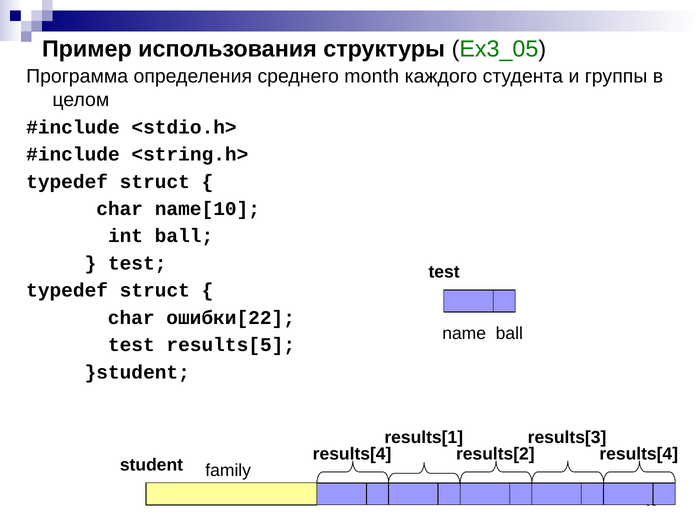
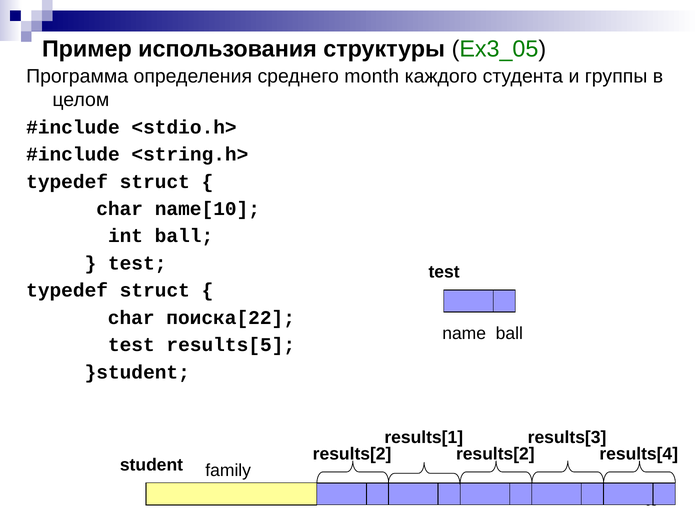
ошибки[22: ошибки[22 -> поиска[22 (231, 318)
results[4: results[4 -> results[2 (352, 454)
